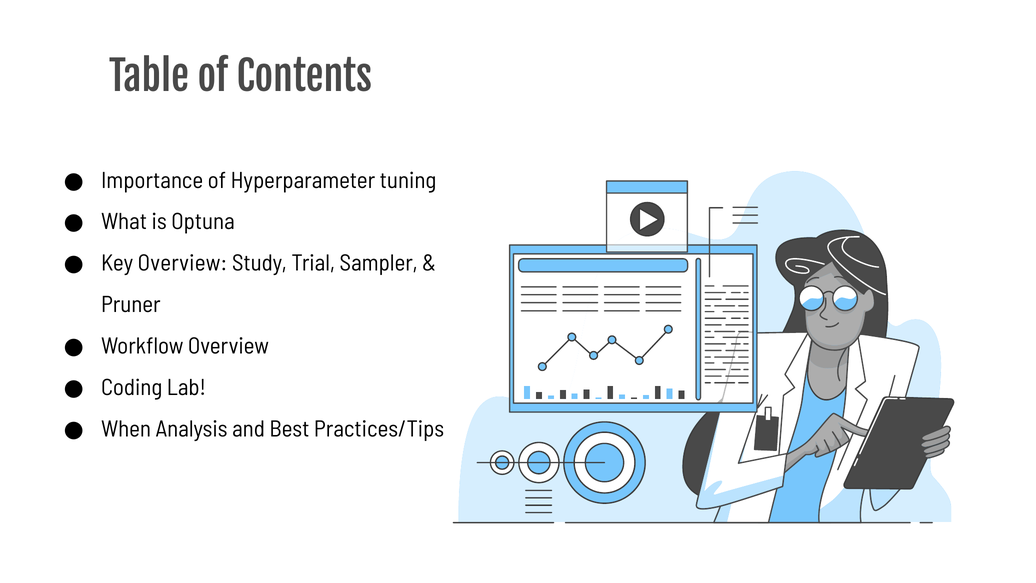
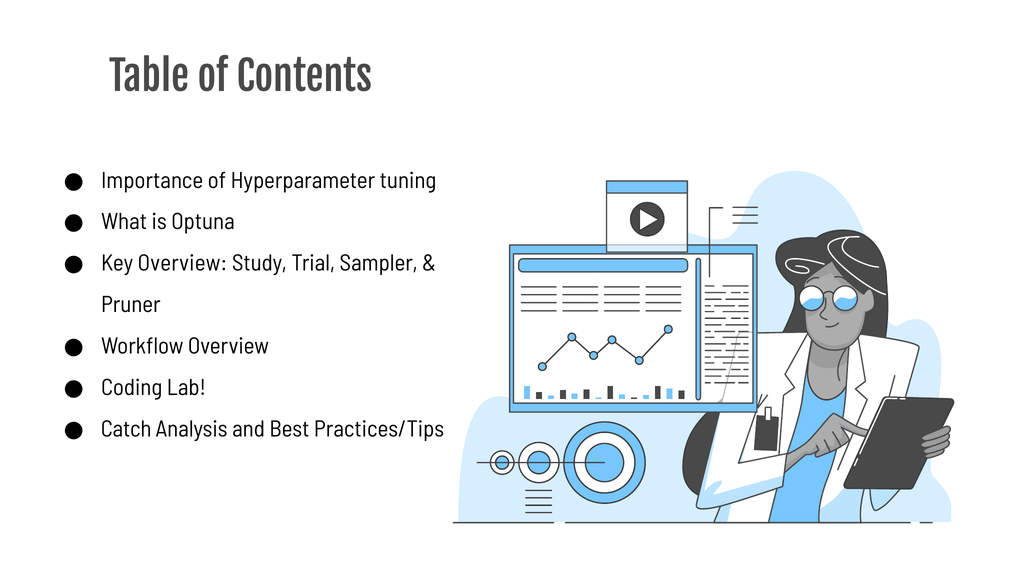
When: When -> Catch (126, 429)
